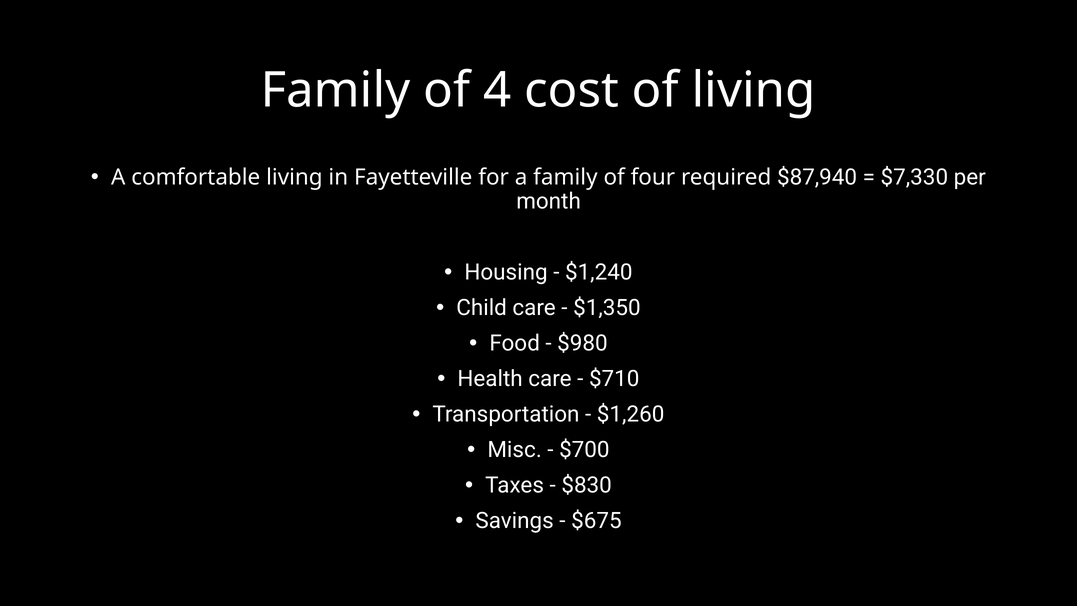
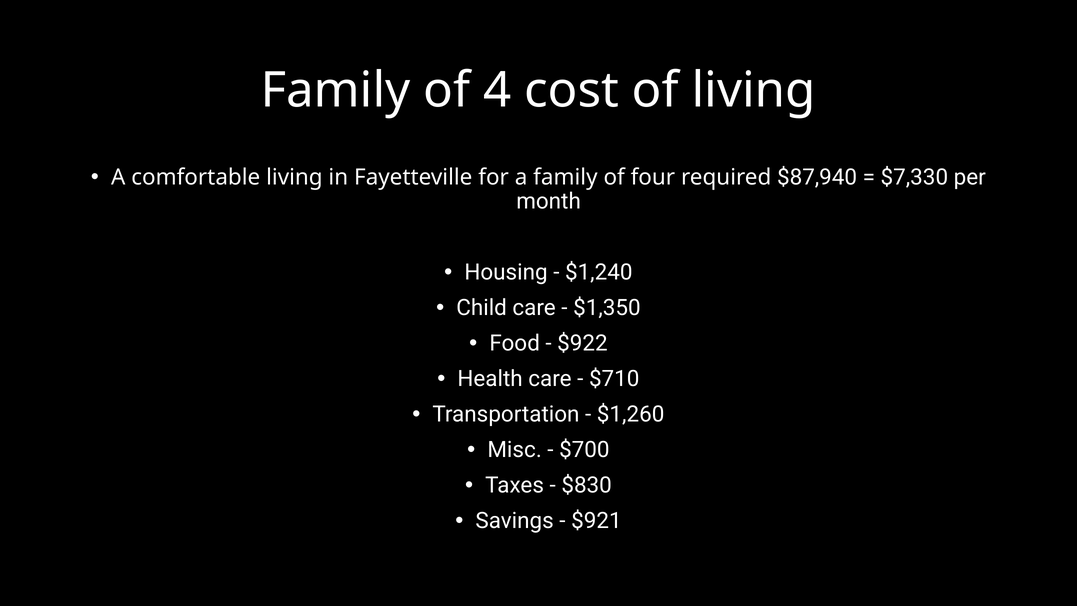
$980: $980 -> $922 (582, 343)
$675: $675 -> $921 (596, 521)
